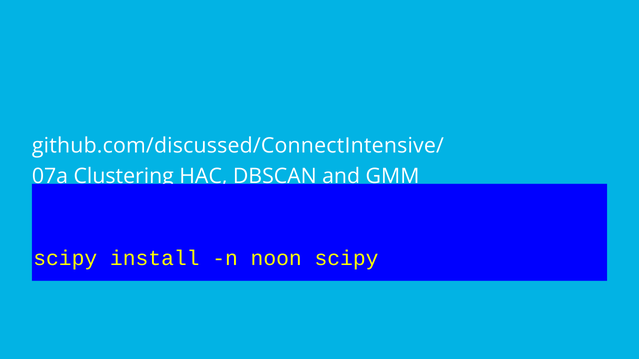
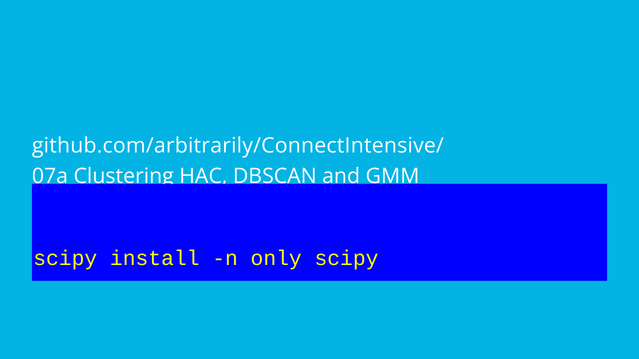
github.com/discussed/ConnectIntensive/: github.com/discussed/ConnectIntensive/ -> github.com/arbitrarily/ConnectIntensive/ (238, 146)
noon: noon -> only (276, 258)
